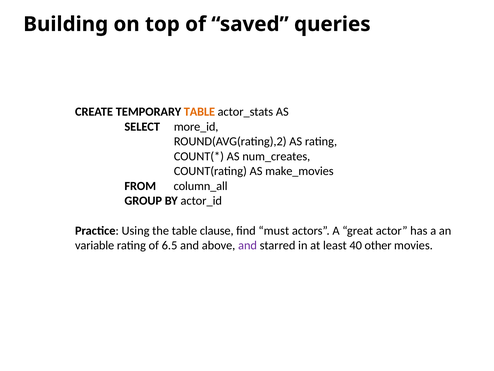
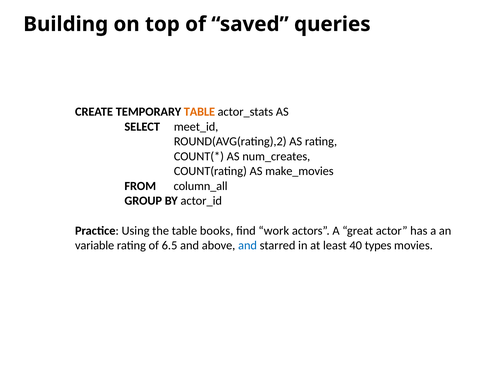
more_id: more_id -> meet_id (196, 127)
clause: clause -> books (217, 230)
must: must -> work (274, 230)
and colour: purple -> blue (248, 245)
other: other -> types (378, 245)
